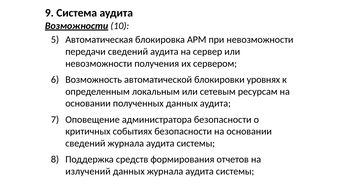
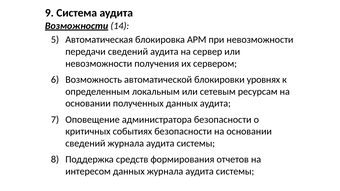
10: 10 -> 14 (120, 26)
излучений: излучений -> интересом (88, 172)
